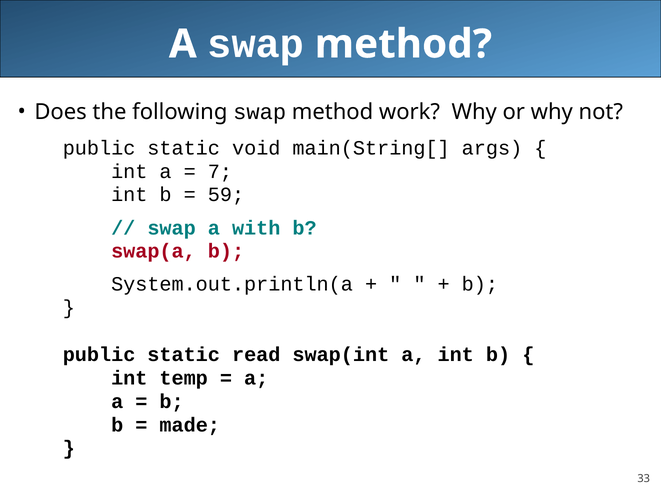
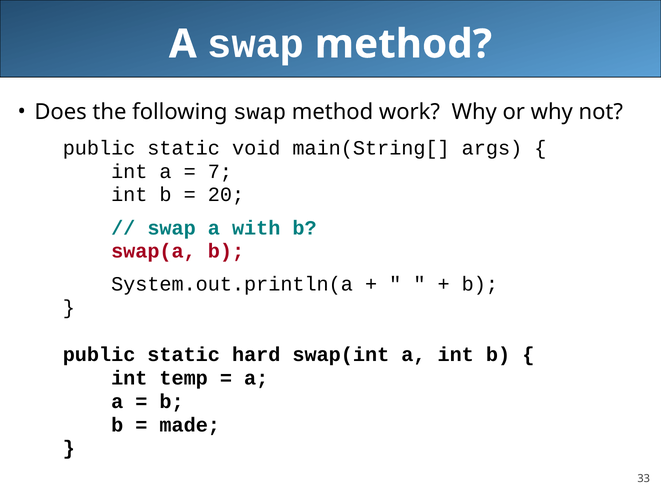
59: 59 -> 20 (226, 195)
read: read -> hard (256, 354)
